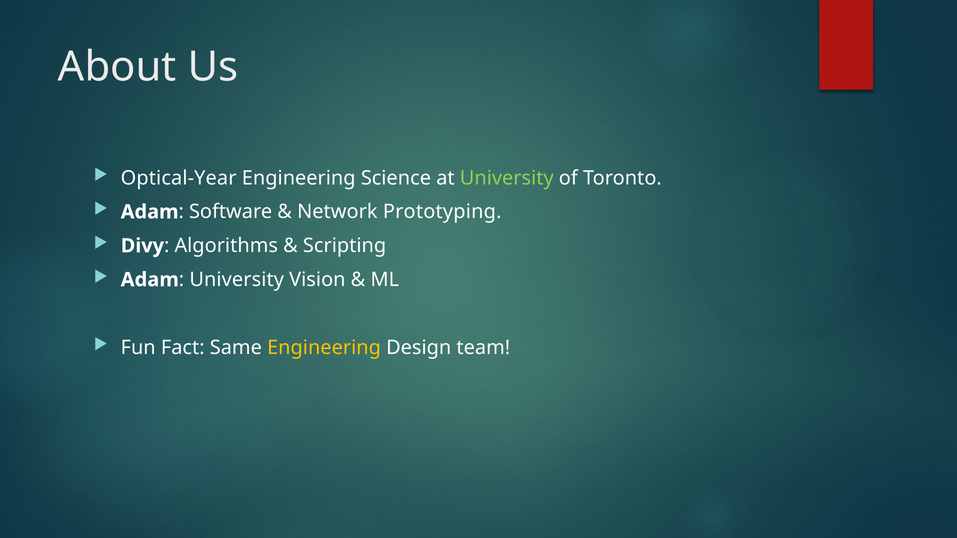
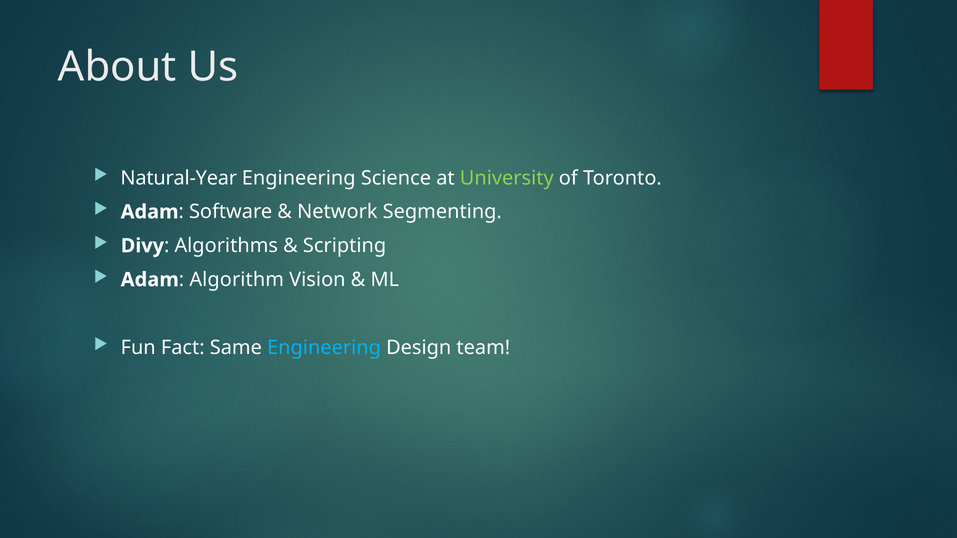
Optical-Year: Optical-Year -> Natural-Year (179, 178)
Prototyping: Prototyping -> Segmenting (442, 212)
University: University -> Algorithm (237, 280)
Engineering colour: yellow -> light blue (324, 348)
